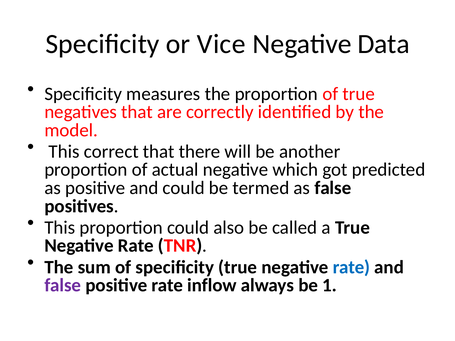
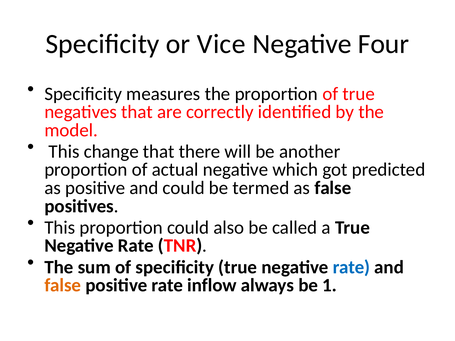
Data: Data -> Four (384, 44)
correct: correct -> change (111, 152)
false colour: purple -> orange (63, 286)
